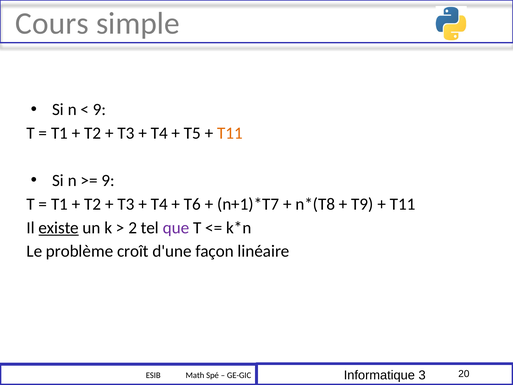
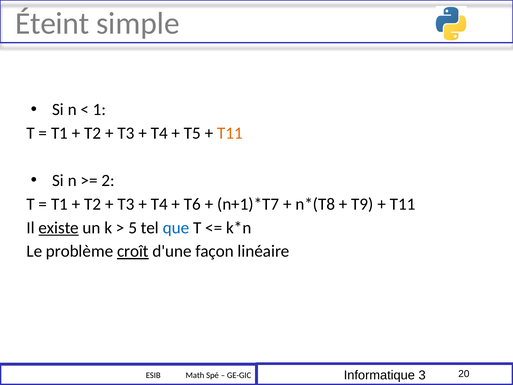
Cours: Cours -> Éteint (52, 24)
9: 9 -> 1 (100, 110)
9: 9 -> 2 (108, 180)
2: 2 -> 5 (133, 228)
que colour: purple -> blue (176, 228)
croît underline: none -> present (133, 251)
